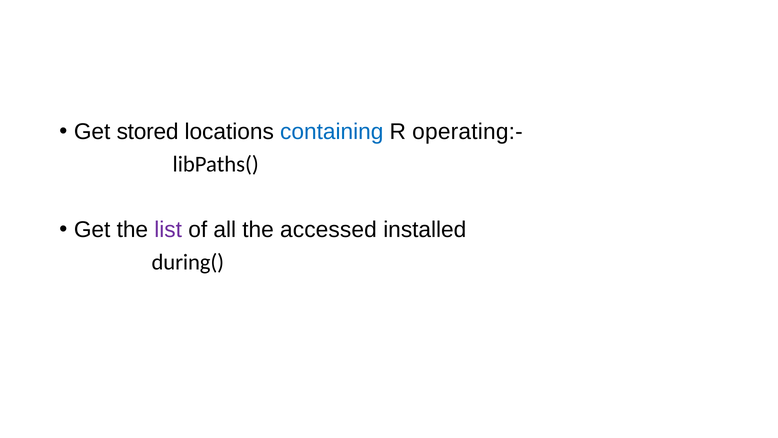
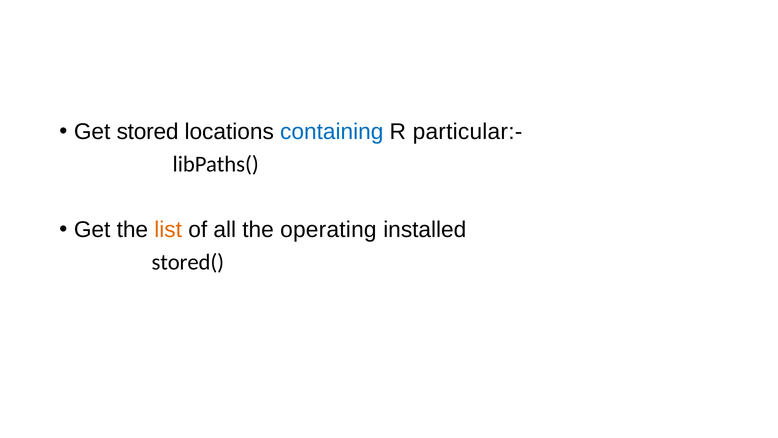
operating:-: operating:- -> particular:- (468, 132)
list colour: purple -> orange (168, 229)
accessed: accessed -> operating (328, 229)
during(: during( -> stored( (188, 262)
